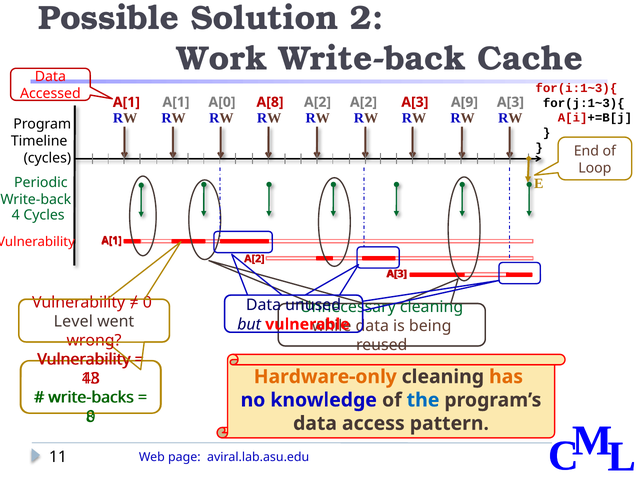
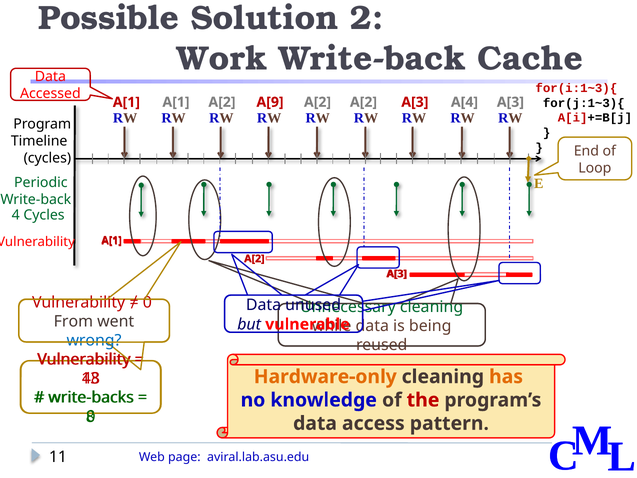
A[0: A[0 -> A[2 (222, 102)
A[8: A[8 -> A[9 (270, 102)
A[9: A[9 -> A[4 (464, 102)
Level: Level -> From (73, 321)
wrong colour: red -> blue (94, 341)
the colour: blue -> red (423, 400)
